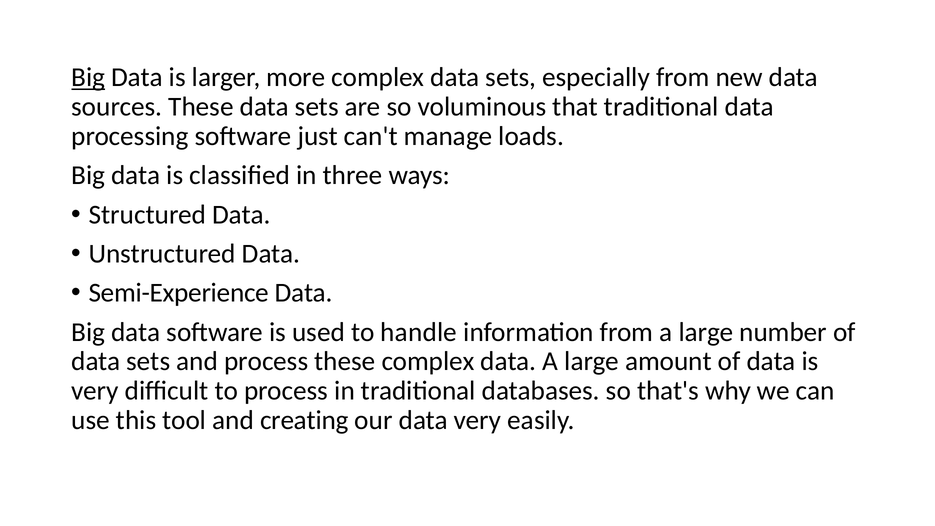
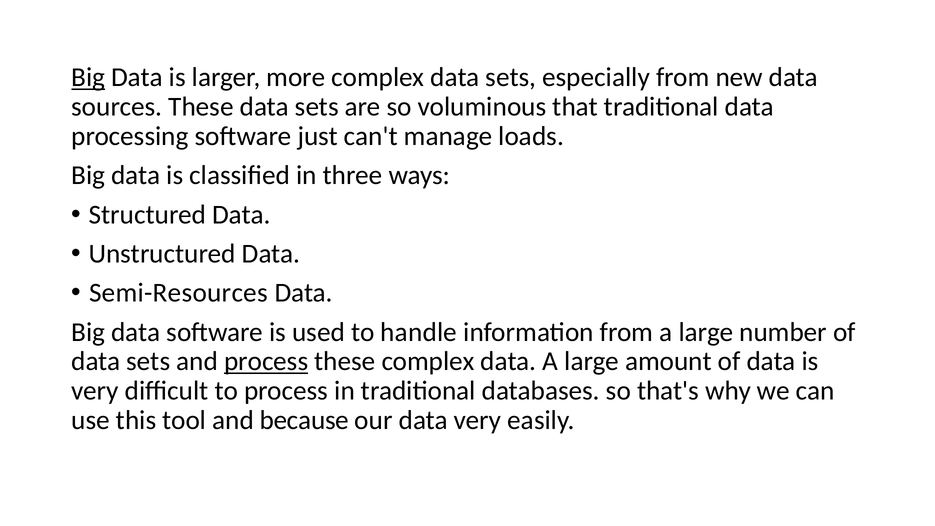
Semi-Experience: Semi-Experience -> Semi-Resources (179, 293)
process underline: none -> present (266, 361)
creating: creating -> because (304, 420)
